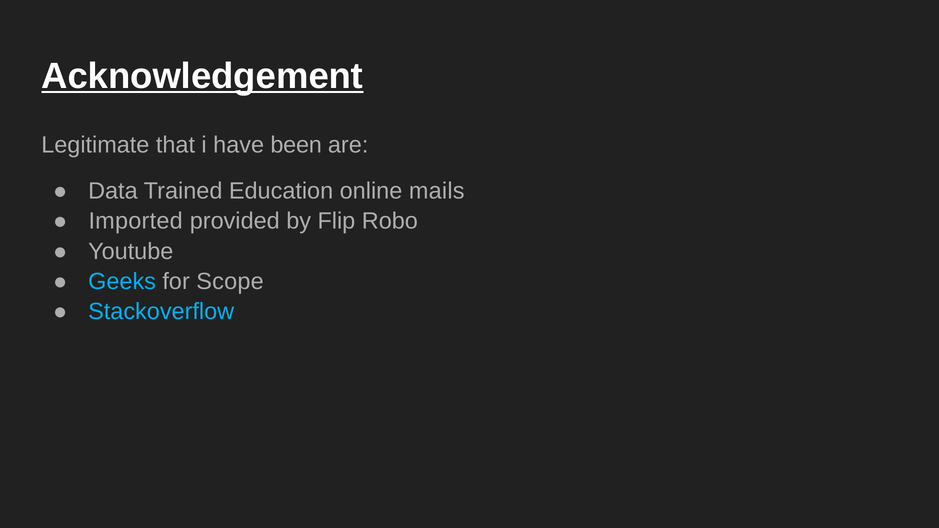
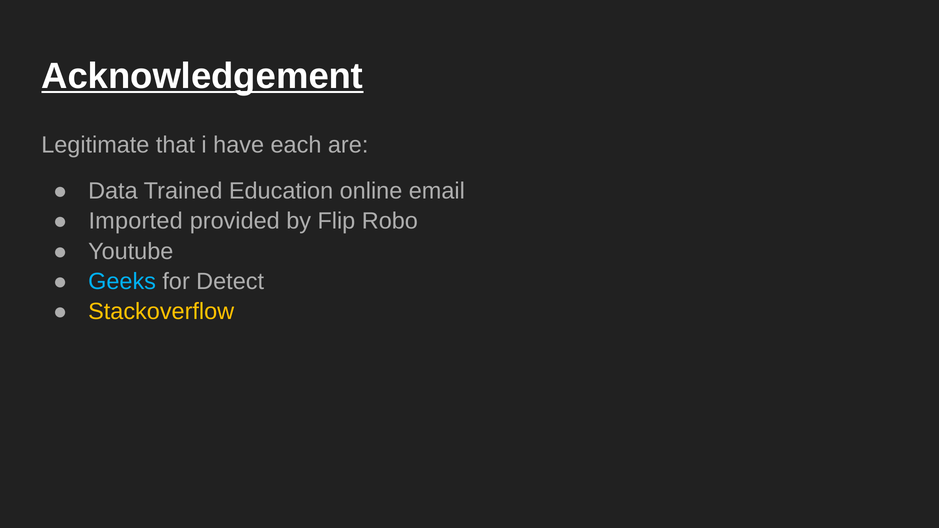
been: been -> each (296, 145)
mails: mails -> email (437, 191)
Scope: Scope -> Detect (230, 282)
Stackoverflow colour: light blue -> yellow (161, 312)
